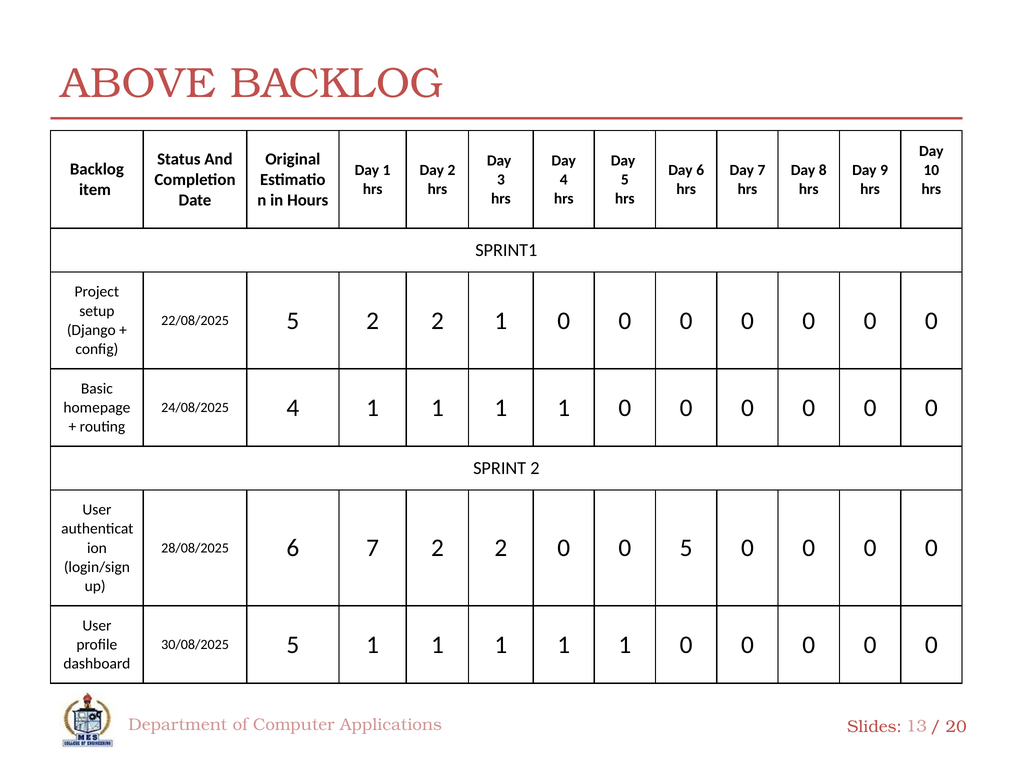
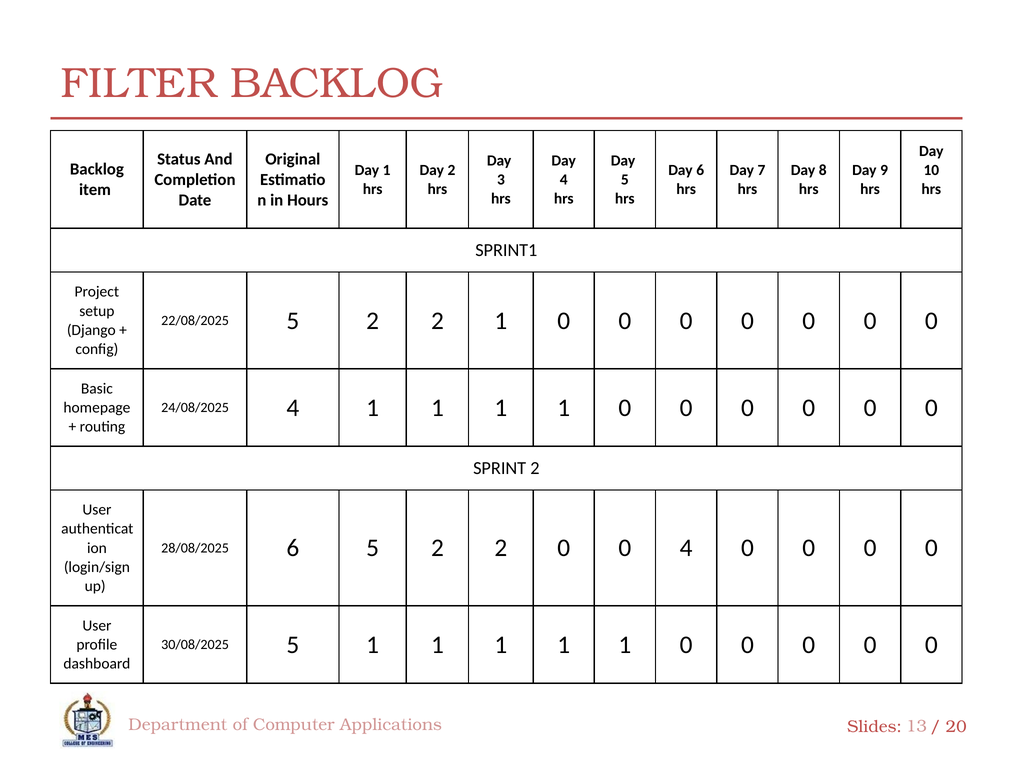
ABOVE: ABOVE -> FILTER (139, 83)
6 7: 7 -> 5 (373, 548)
0 5: 5 -> 4 (686, 548)
